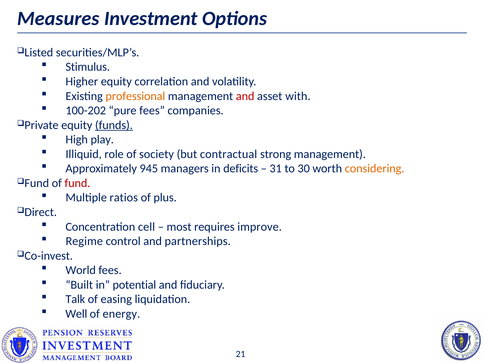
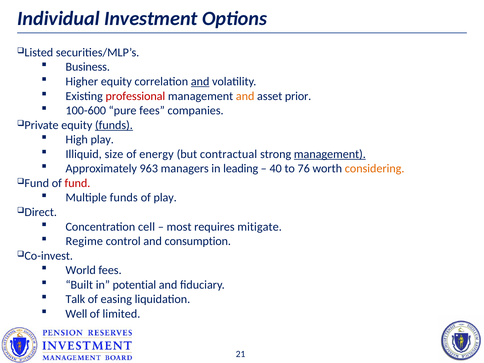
Measures: Measures -> Individual (58, 18)
Stimulus: Stimulus -> Business (88, 67)
and underline: none -> present (200, 82)
professional colour: orange -> red (135, 96)
and colour: red -> orange (245, 96)
with: with -> prior (298, 96)
100-202: 100-202 -> 100-600 (86, 111)
role: role -> size (114, 154)
society: society -> energy (156, 154)
management underline: none -> present (330, 154)
945: 945 -> 963 (149, 169)
deficits: deficits -> leading (241, 169)
31: 31 -> 40 (276, 169)
30: 30 -> 76 (304, 169)
Multiple ratios: ratios -> funds (124, 198)
of plus: plus -> play (165, 198)
improve: improve -> mitigate (260, 227)
partnerships: partnerships -> consumption (198, 241)
energy: energy -> limited (121, 314)
